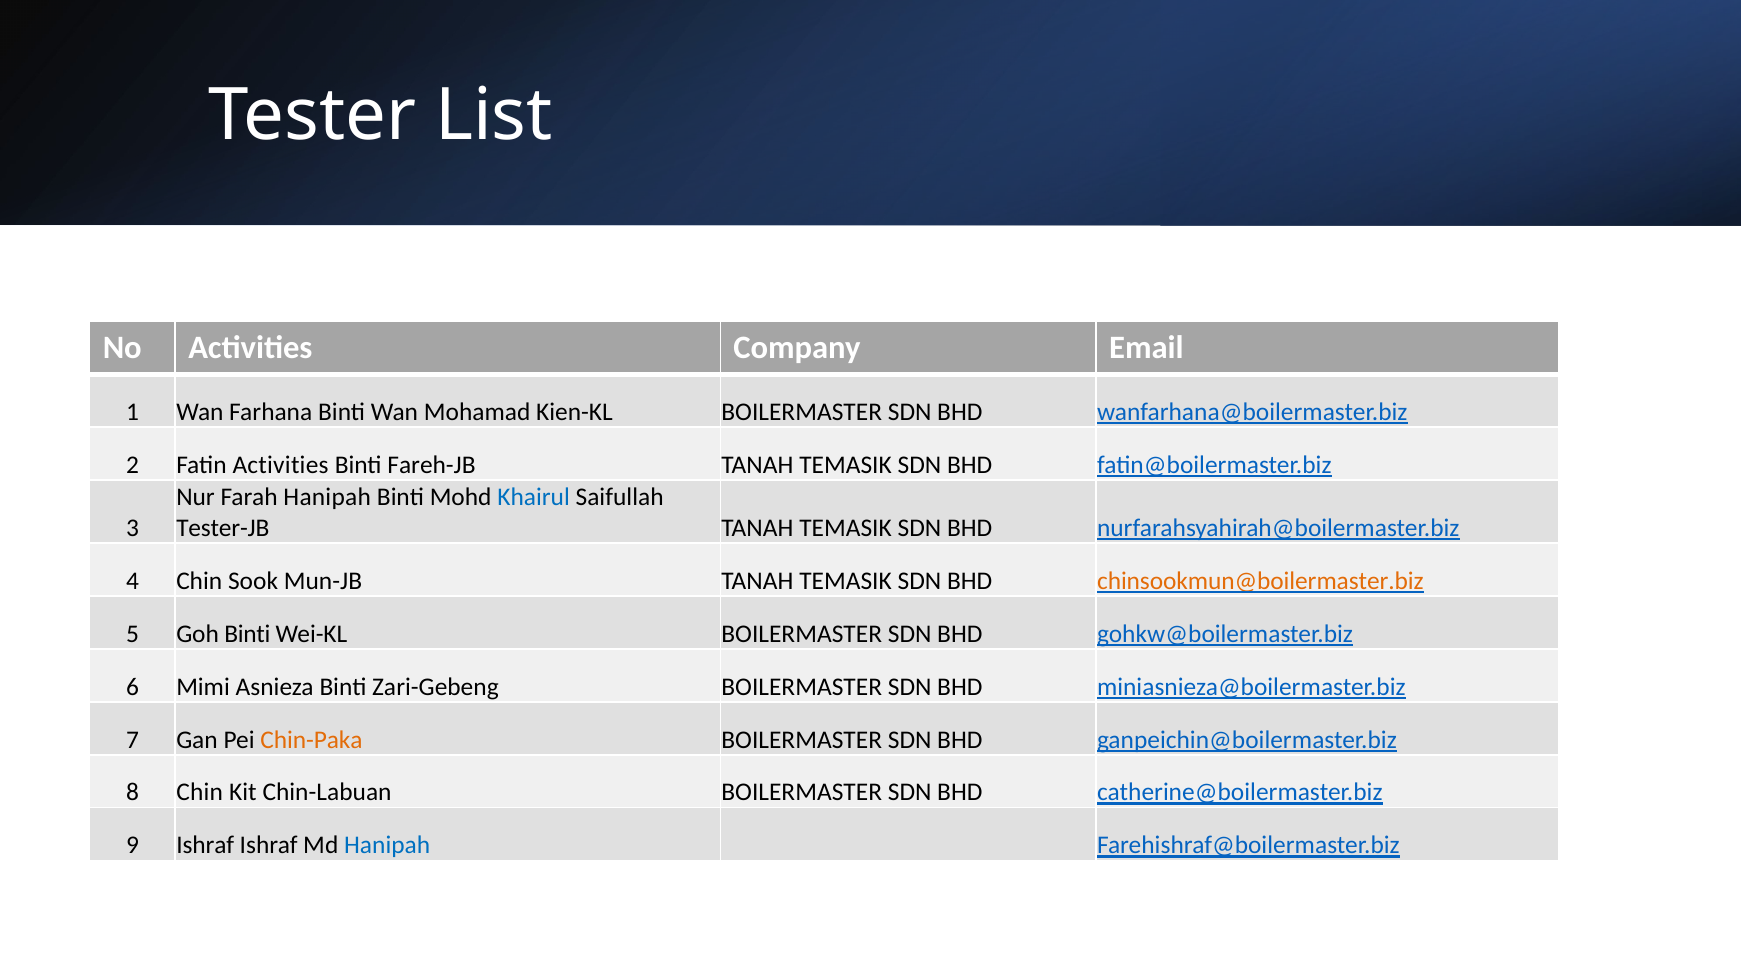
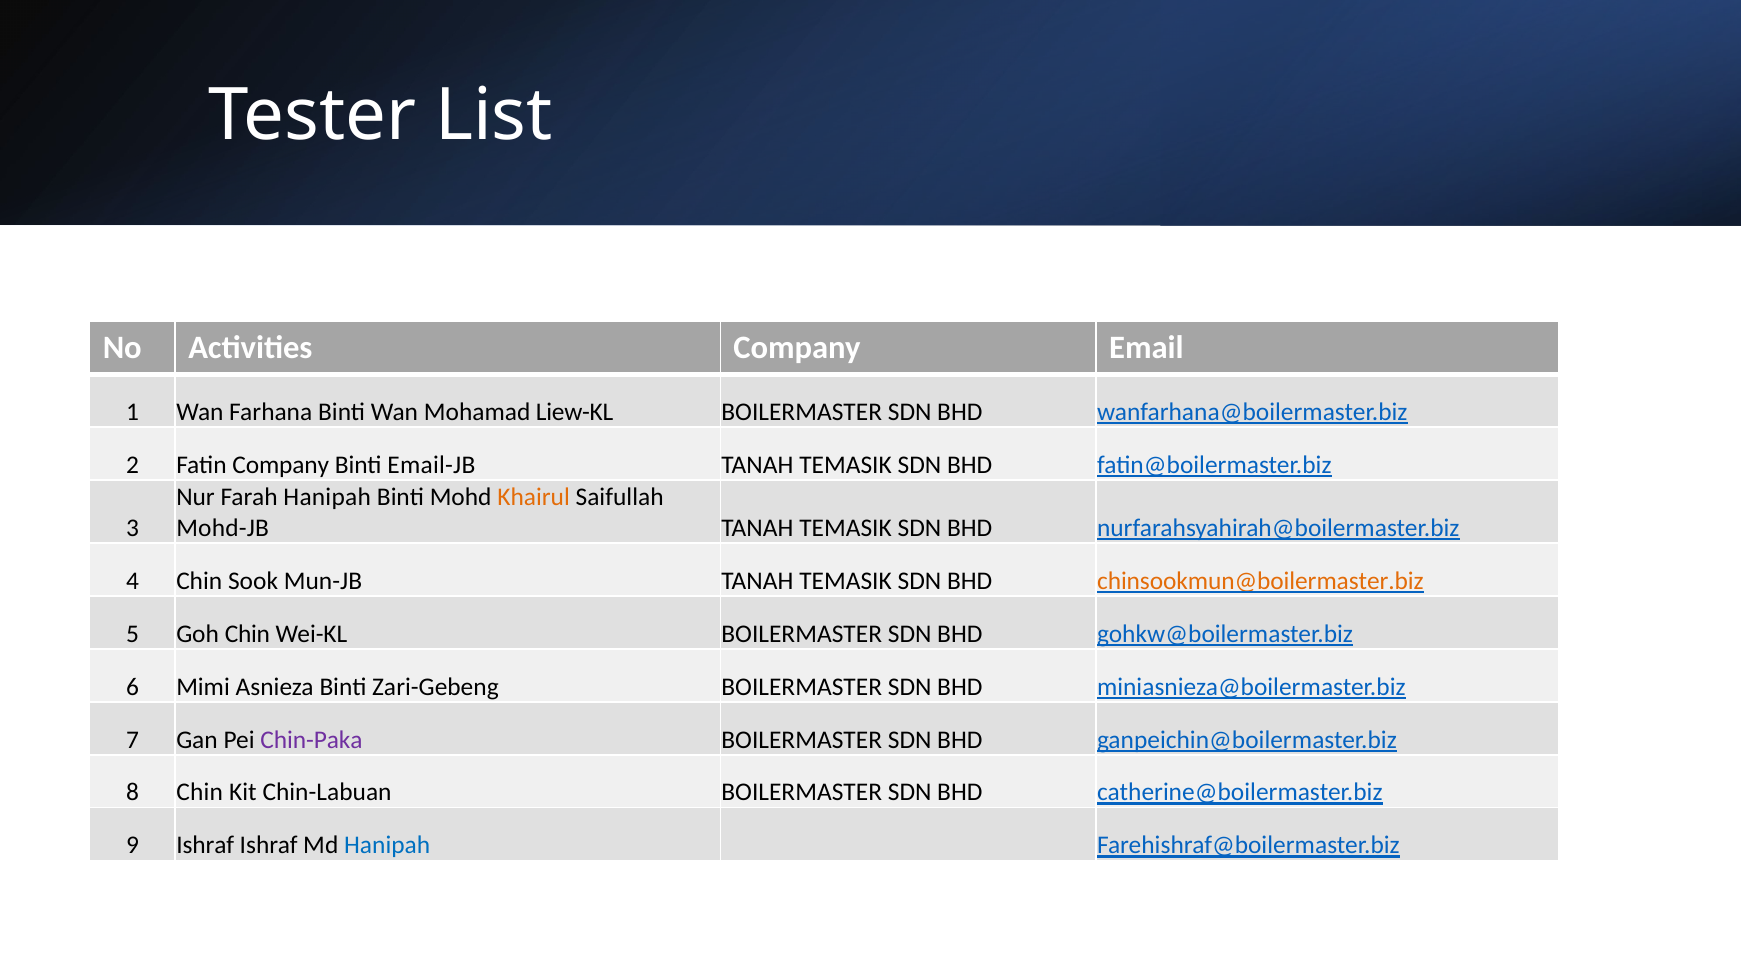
Kien-KL: Kien-KL -> Liew-KL (575, 412)
Fatin Activities: Activities -> Company (281, 465)
Fareh-JB: Fareh-JB -> Email-JB (431, 465)
Khairul colour: blue -> orange (534, 497)
Tester-JB: Tester-JB -> Mohd-JB (223, 528)
Goh Binti: Binti -> Chin (247, 634)
Chin-Paka colour: orange -> purple (311, 740)
